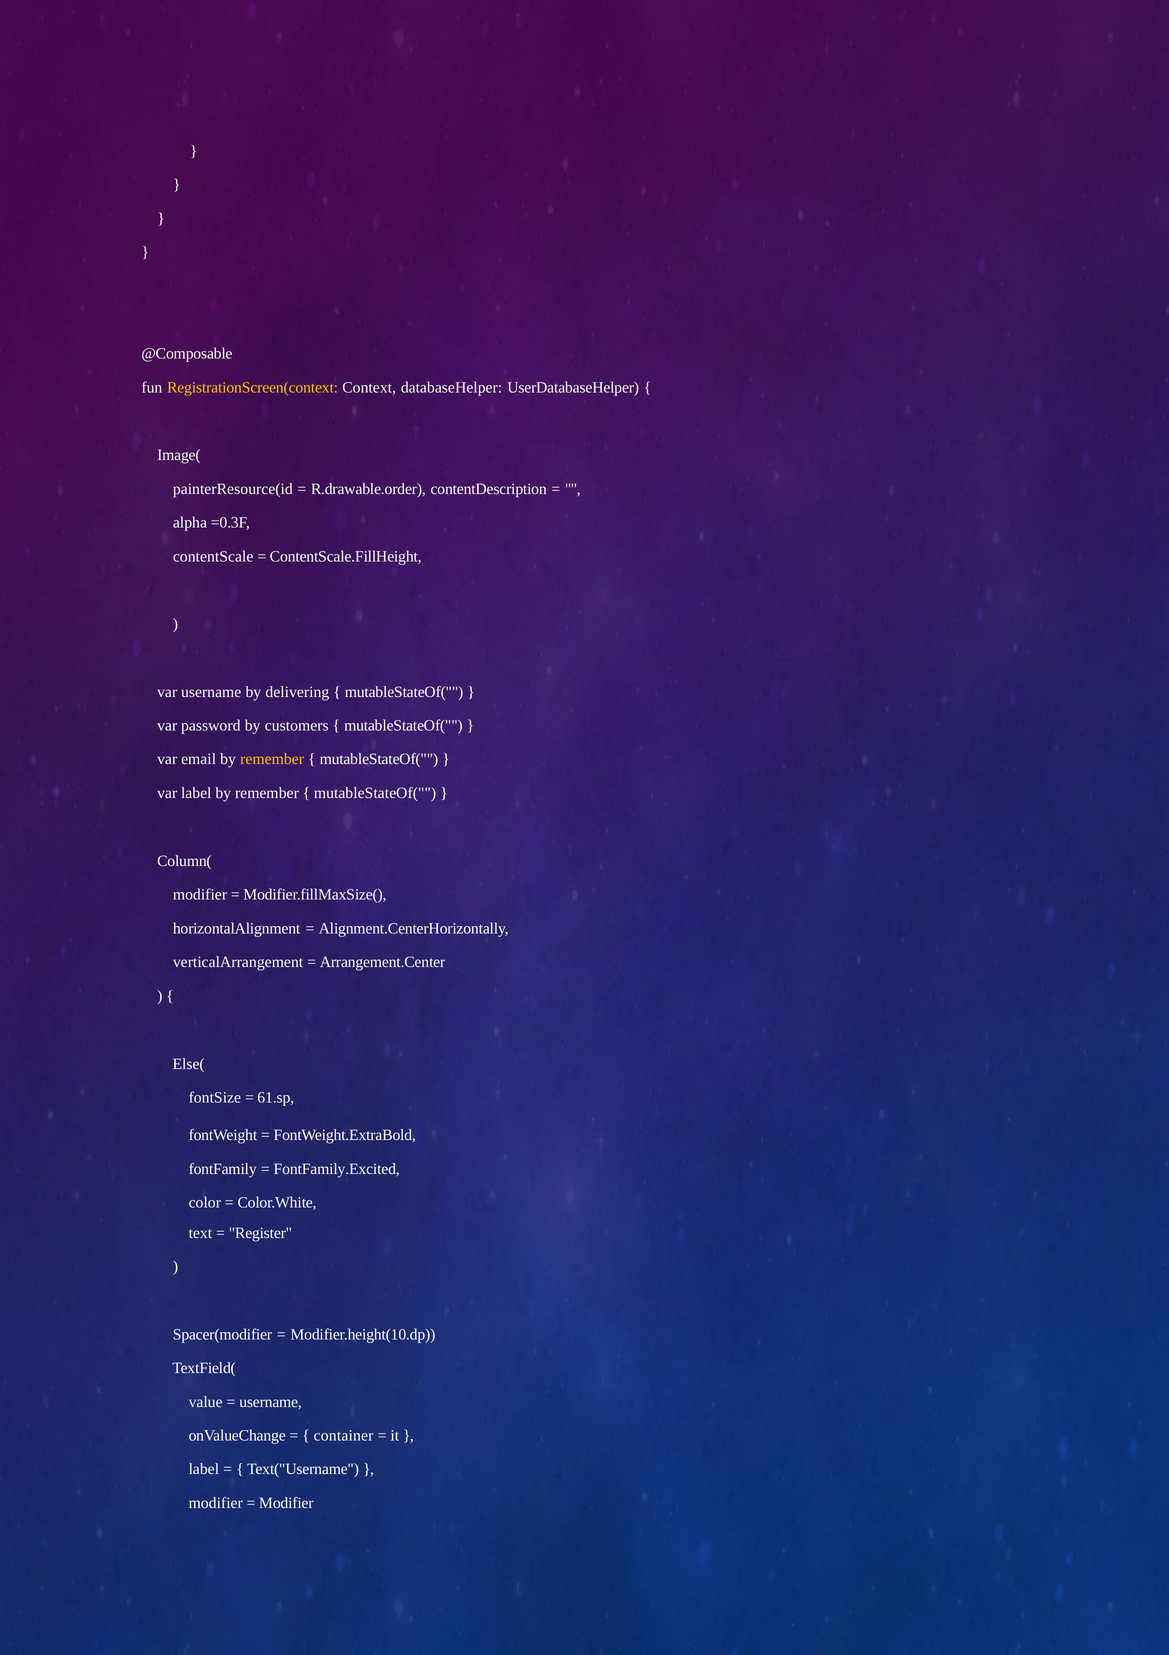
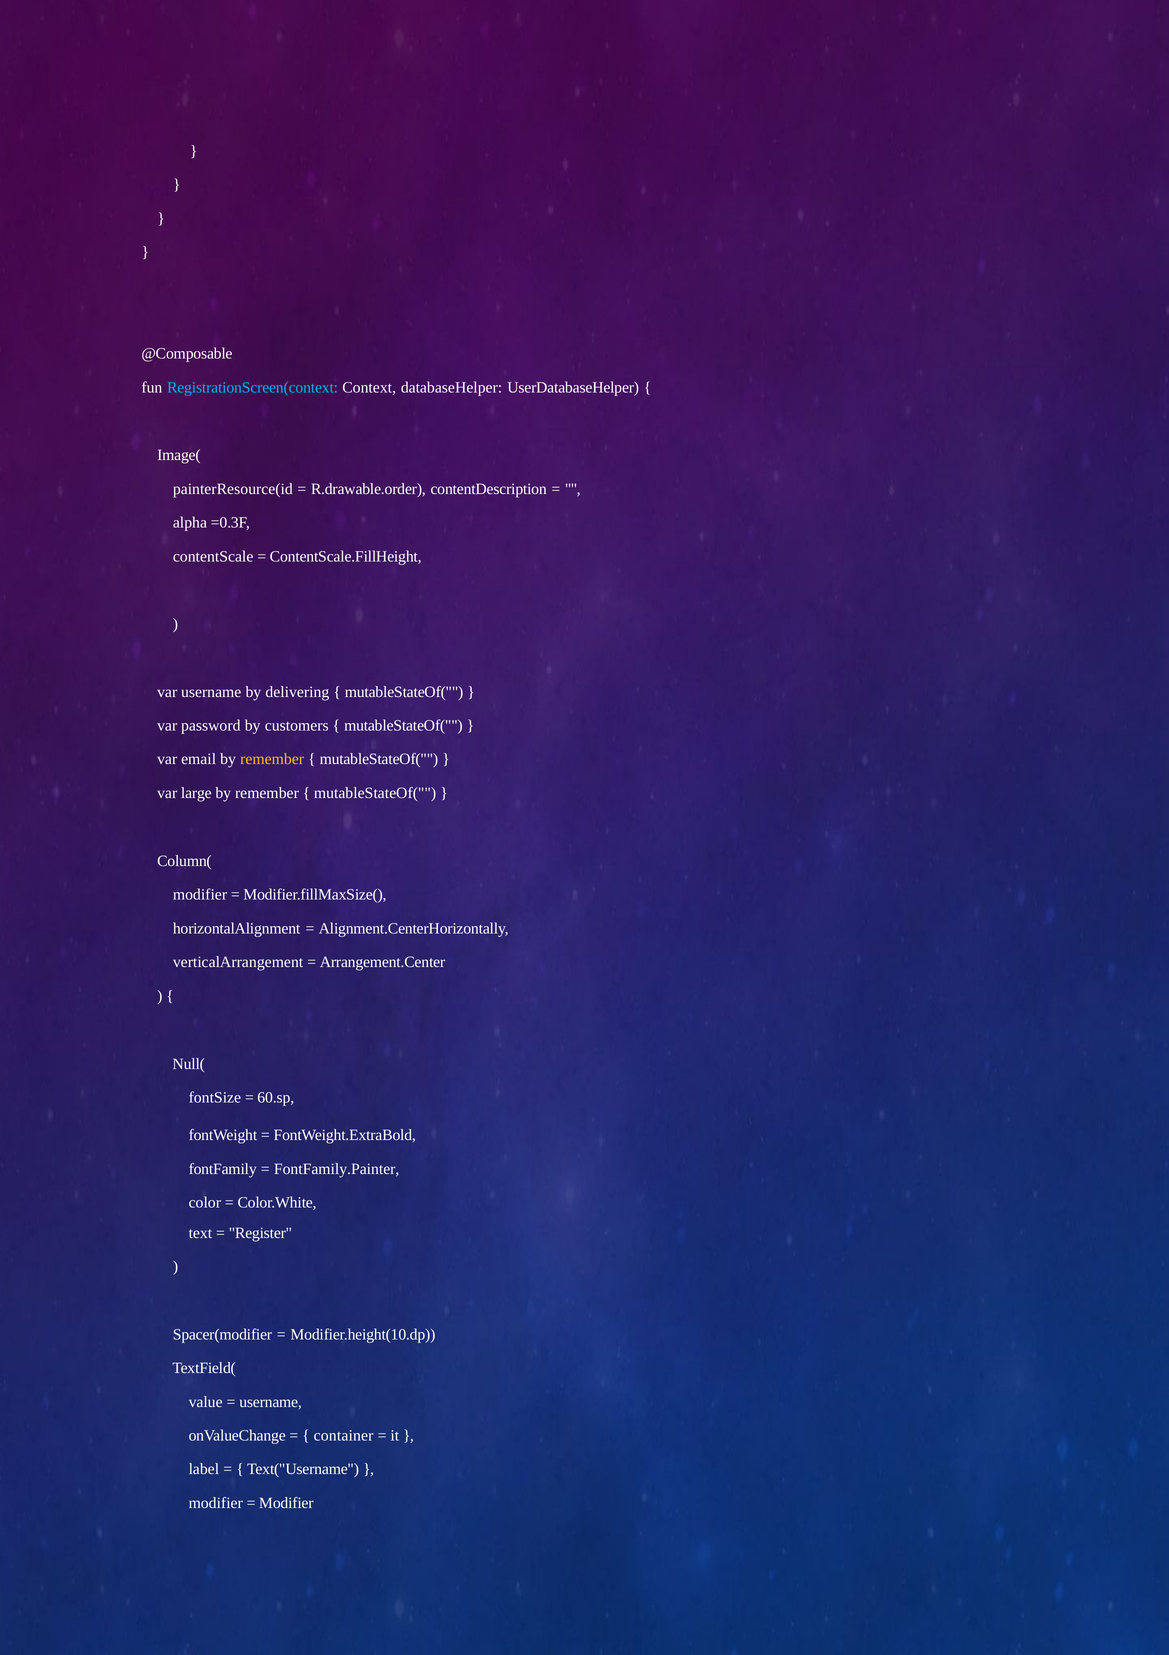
RegistrationScreen(context colour: yellow -> light blue (253, 387)
var label: label -> large (196, 793)
Else(: Else( -> Null( (189, 1063)
61.sp: 61.sp -> 60.sp (276, 1097)
FontFamily.Excited: FontFamily.Excited -> FontFamily.Painter (337, 1168)
